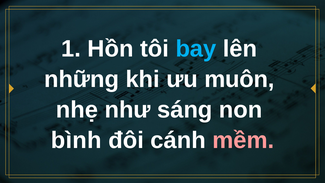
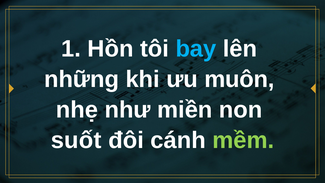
sáng: sáng -> miền (185, 110)
bình: bình -> suốt (76, 140)
mềm colour: pink -> light green (243, 140)
